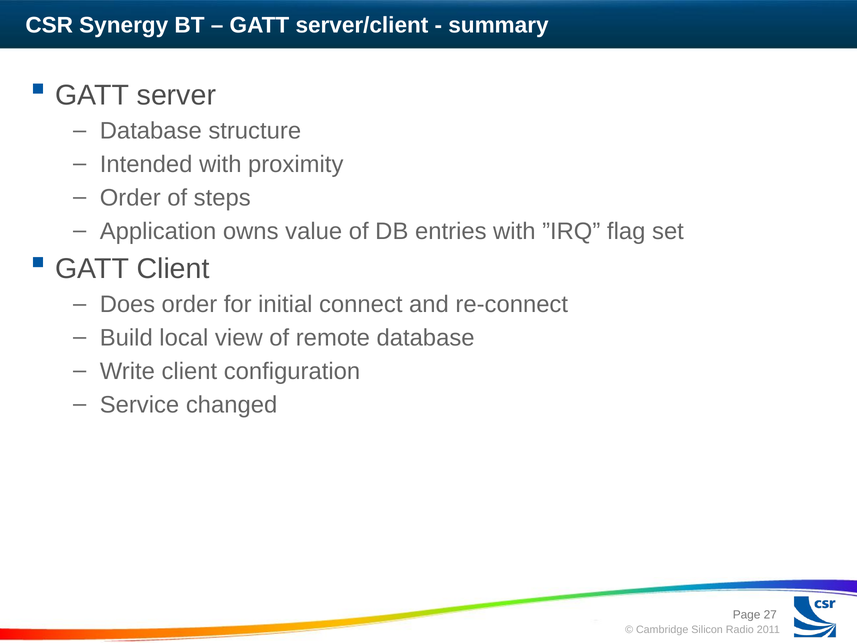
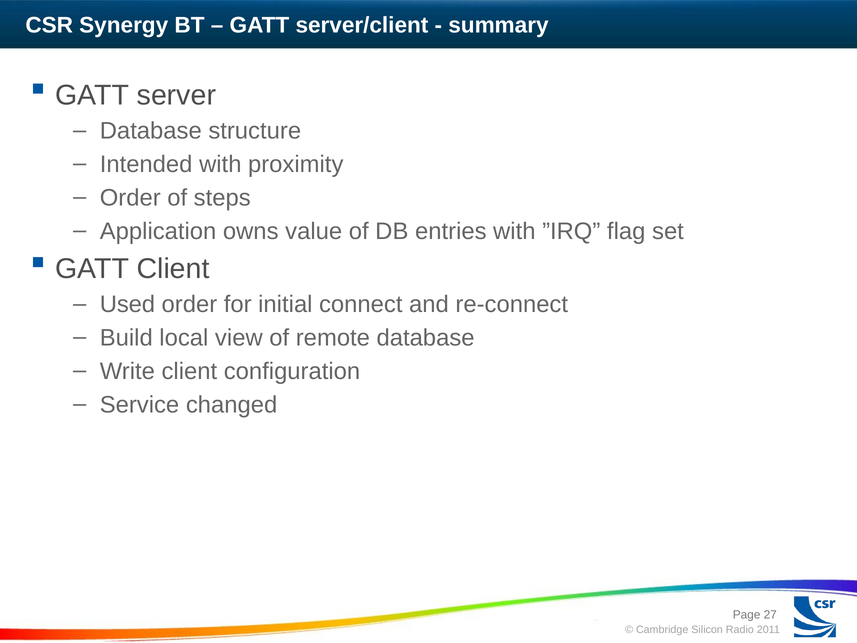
Does: Does -> Used (127, 304)
